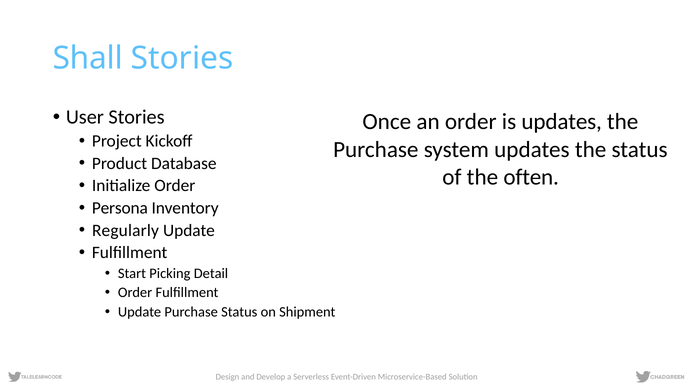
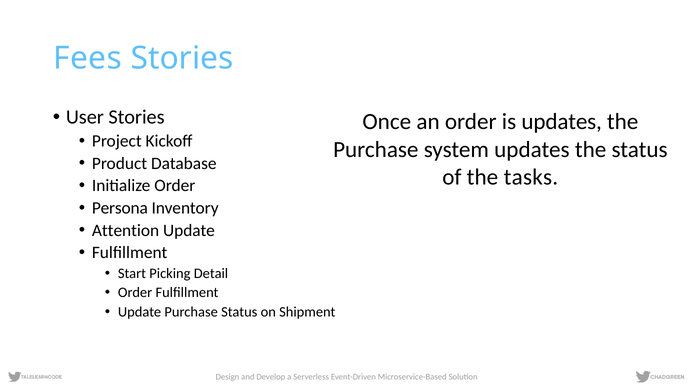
Shall: Shall -> Fees (88, 58)
often: often -> tasks (531, 178)
Regularly: Regularly -> Attention (126, 231)
